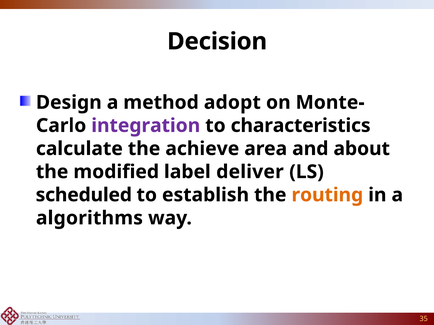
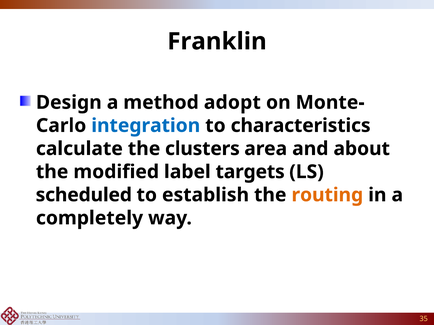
Decision: Decision -> Franklin (217, 41)
integration colour: purple -> blue (146, 126)
achieve: achieve -> clusters (202, 149)
deliver: deliver -> targets (250, 172)
algorithms: algorithms -> completely (90, 218)
